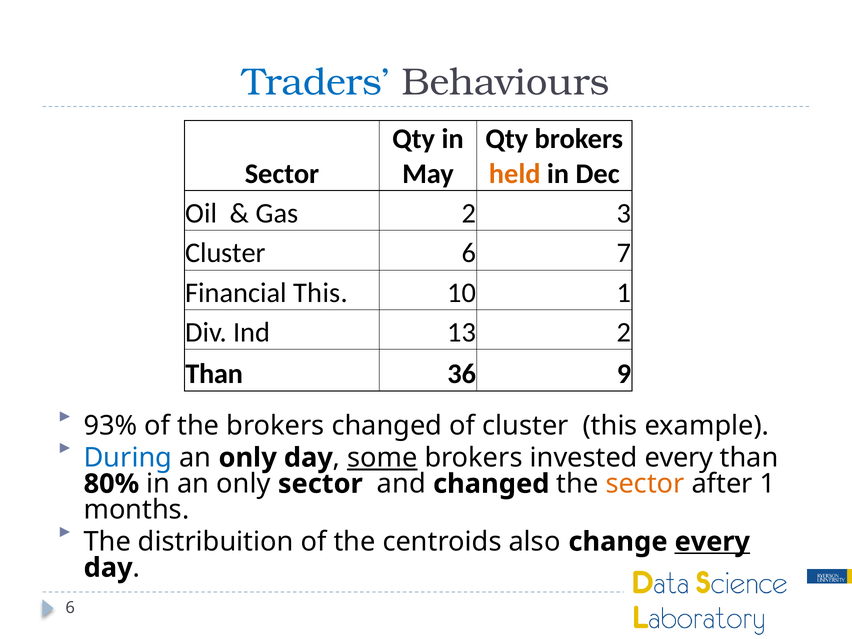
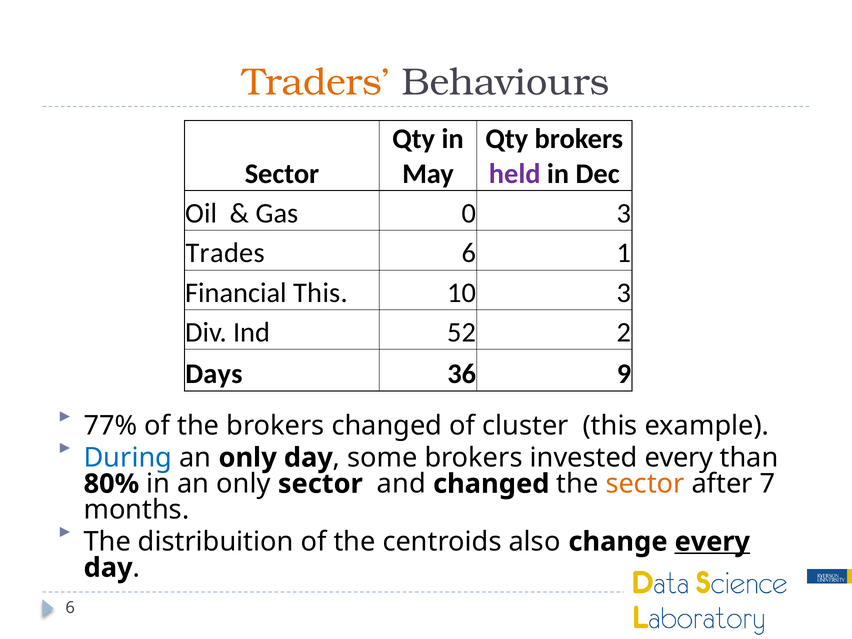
Traders colour: blue -> orange (316, 82)
held colour: orange -> purple (515, 174)
Gas 2: 2 -> 0 (469, 213)
Cluster: Cluster -> Trades (225, 253)
7: 7 -> 1 (624, 253)
10 1: 1 -> 3 (624, 293)
13: 13 -> 52 (462, 332)
Than: Than -> Days (214, 374)
93%: 93% -> 77% (110, 426)
some underline: present -> none (382, 458)
after 1: 1 -> 7 (768, 484)
